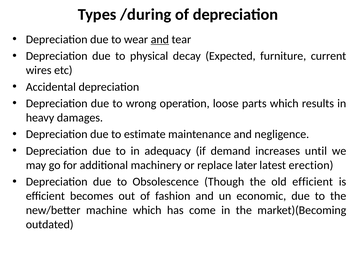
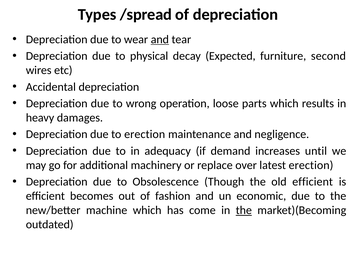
/during: /during -> /spread (146, 14)
current: current -> second (328, 56)
to estimate: estimate -> erection (145, 134)
later: later -> over (246, 165)
the underline: none -> present (244, 210)
